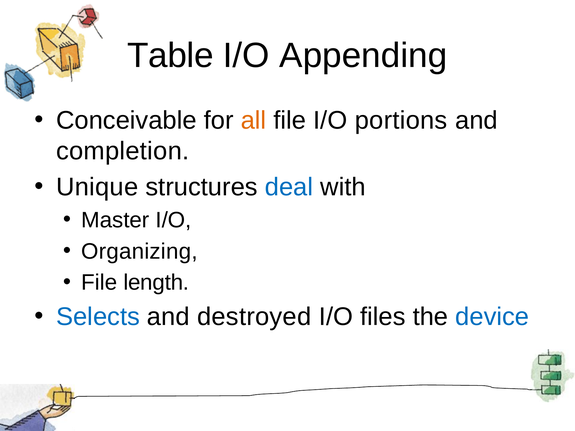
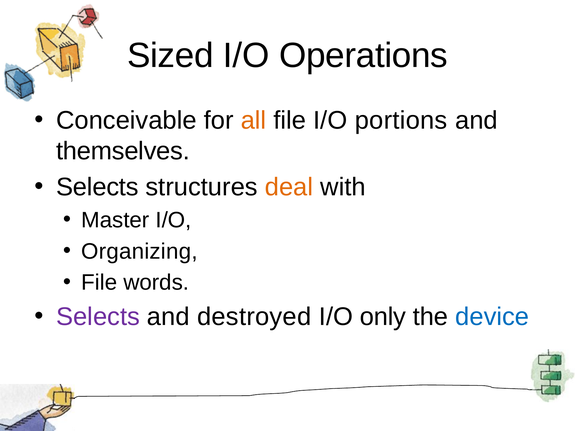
Table: Table -> Sized (170, 56)
Appending: Appending -> Operations (363, 56)
completion: completion -> themselves (123, 151)
Unique: Unique -> Selects (97, 187)
deal colour: blue -> orange (289, 187)
length: length -> words (156, 283)
Selects colour: blue -> purple (98, 317)
files: files -> only (383, 317)
